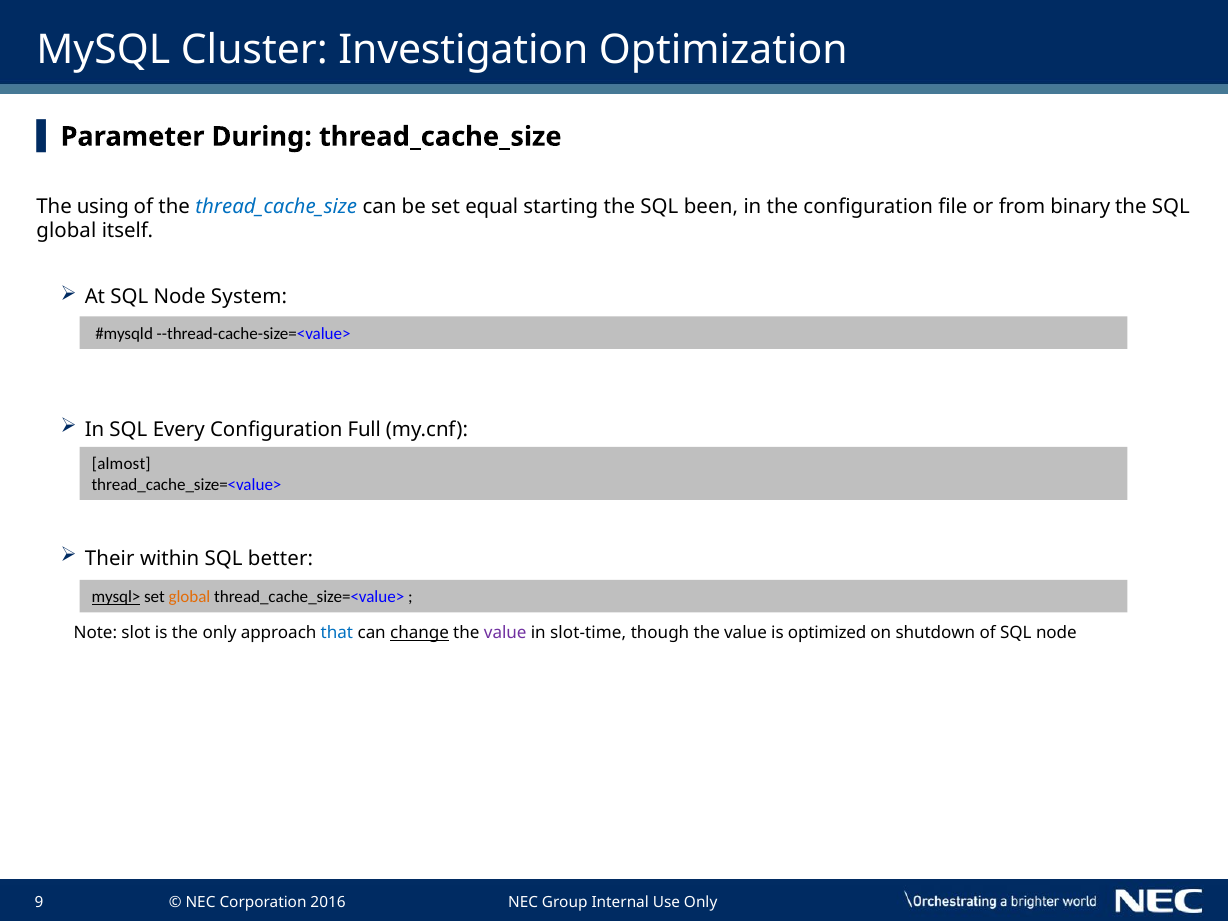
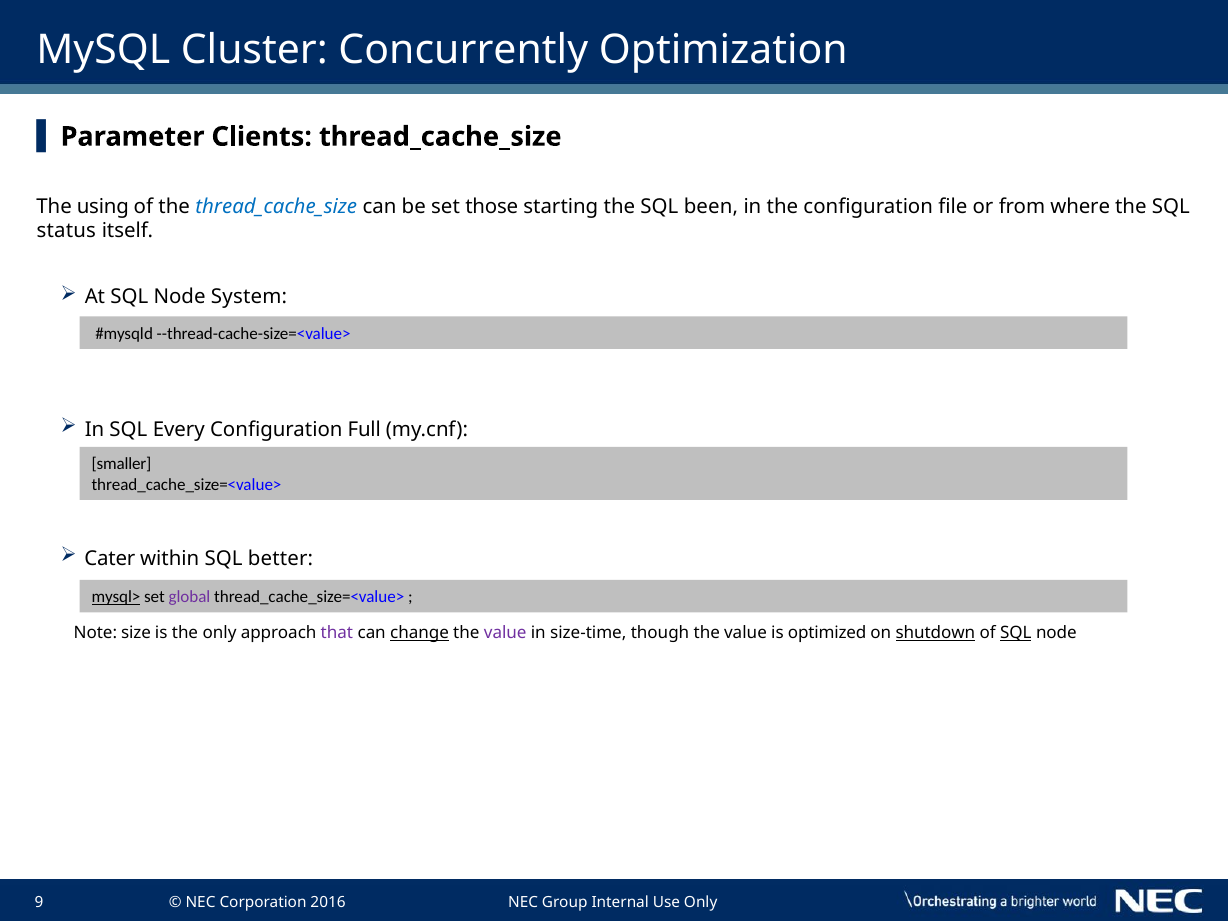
Investigation: Investigation -> Concurrently (463, 50)
During: During -> Clients (262, 137)
equal: equal -> those (492, 206)
binary: binary -> where (1080, 206)
global: global -> status (66, 231)
almost: almost -> smaller (121, 464)
Their: Their -> Cater (110, 559)
global colour: orange -> purple (189, 597)
slot: slot -> size (136, 633)
that colour: blue -> purple (337, 633)
slot-time: slot-time -> size-time (588, 633)
shutdown underline: none -> present (935, 633)
SQL underline: none -> present (1016, 633)
